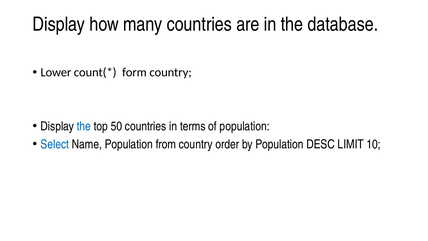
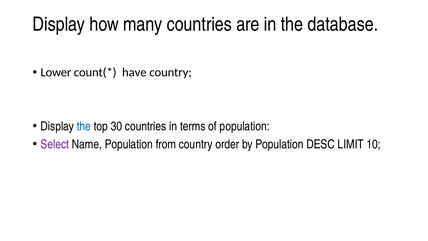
form: form -> have (134, 72)
50: 50 -> 30 (116, 126)
Select colour: blue -> purple (55, 144)
